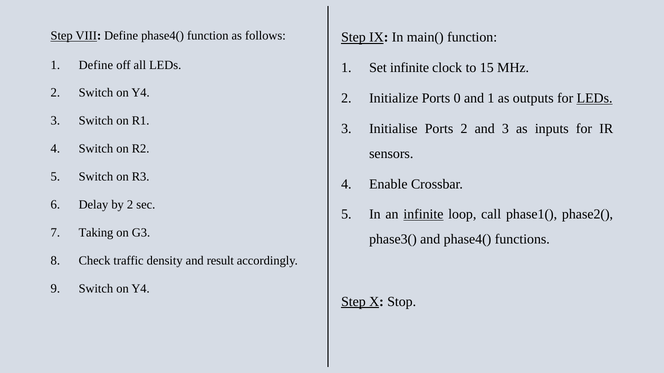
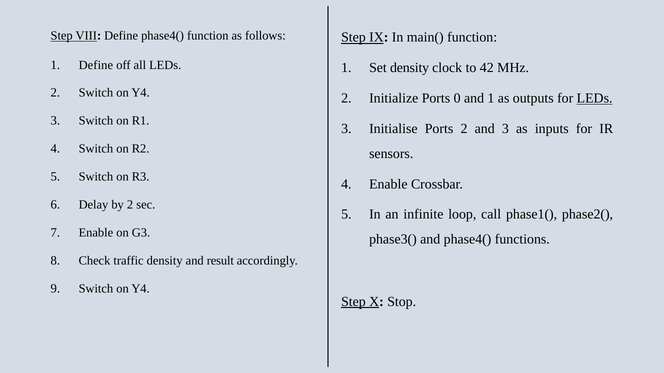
Set infinite: infinite -> density (410, 68)
15: 15 -> 42 (487, 68)
infinite underline: present -> none (423, 215)
Taking: Taking -> Enable (96, 233)
